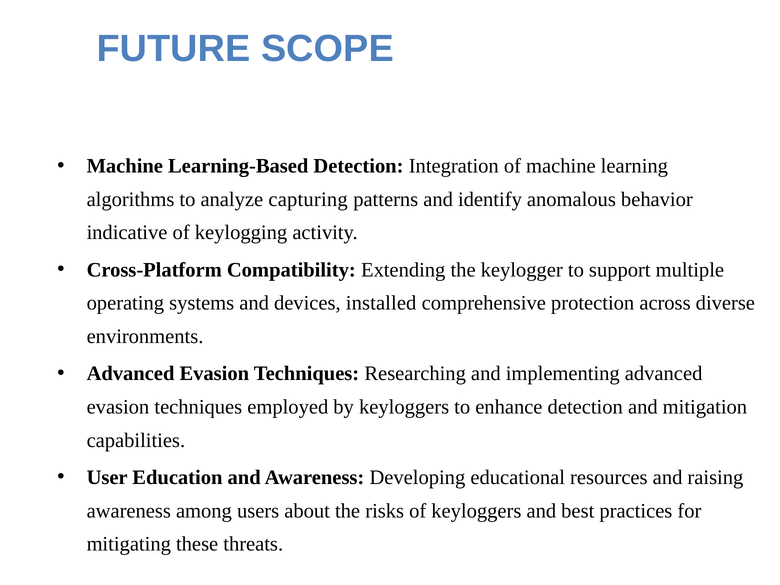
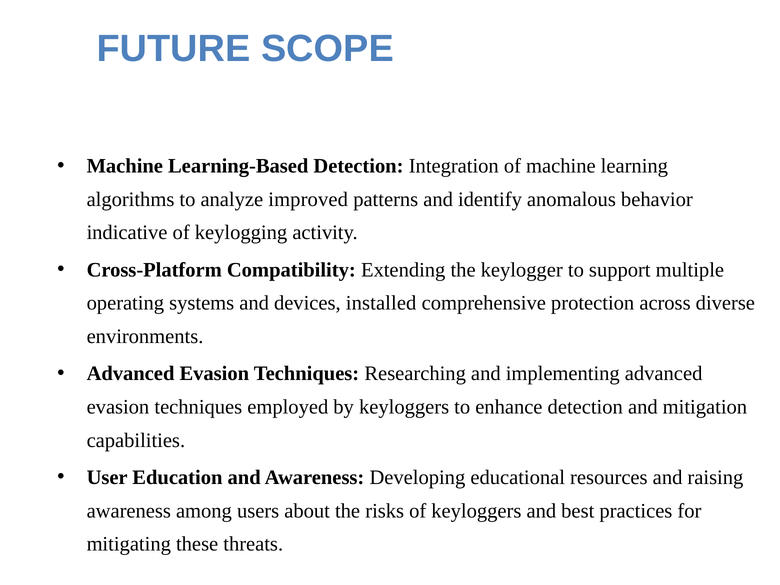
capturing: capturing -> improved (308, 199)
